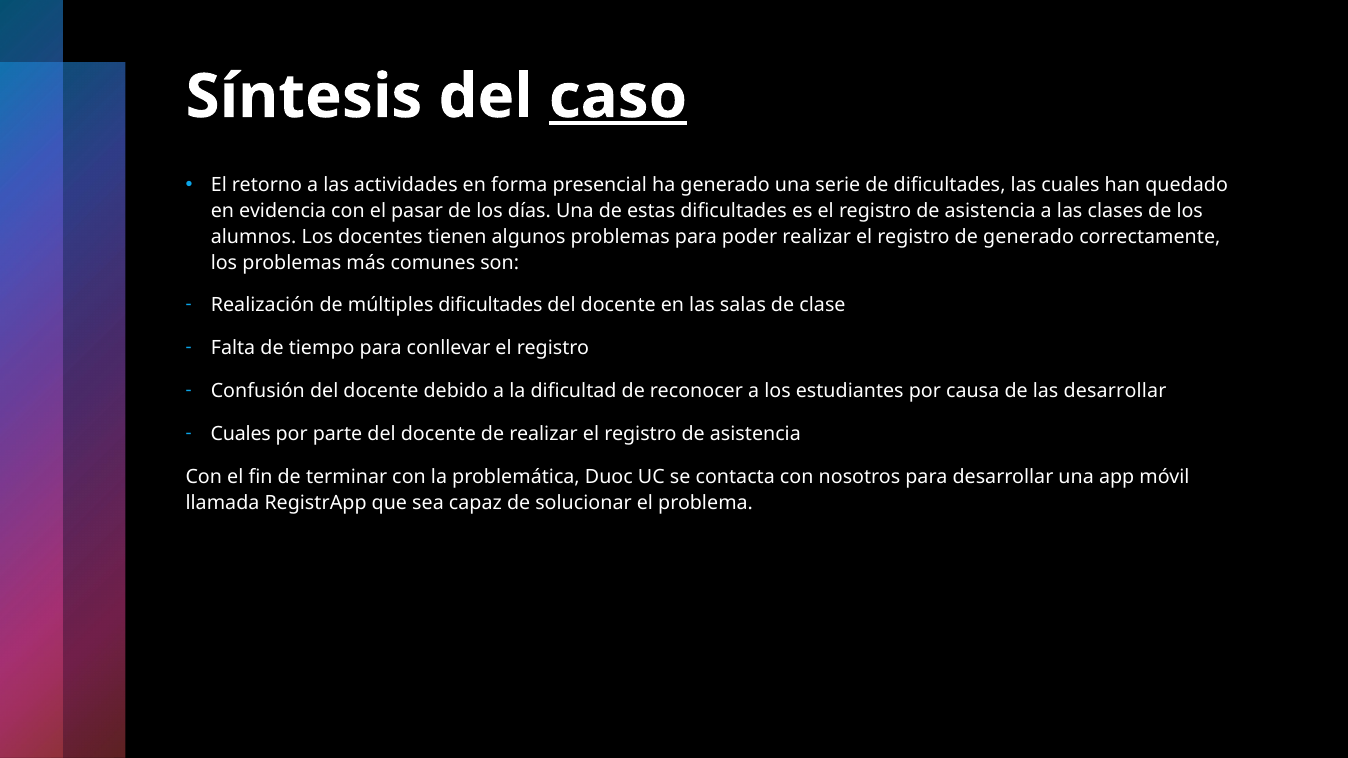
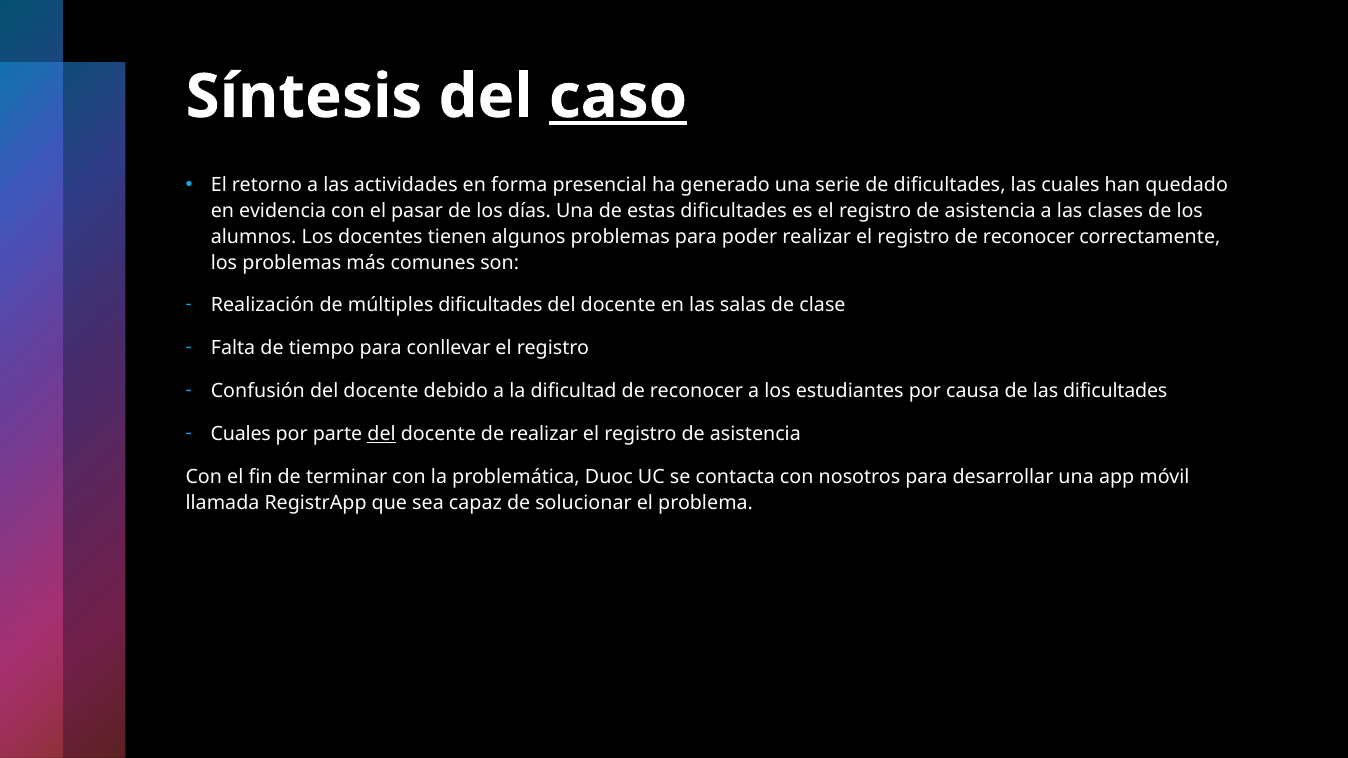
registro de generado: generado -> reconocer (1029, 237)
las desarrollar: desarrollar -> dificultades (1115, 391)
del underline: none -> present (382, 434)
